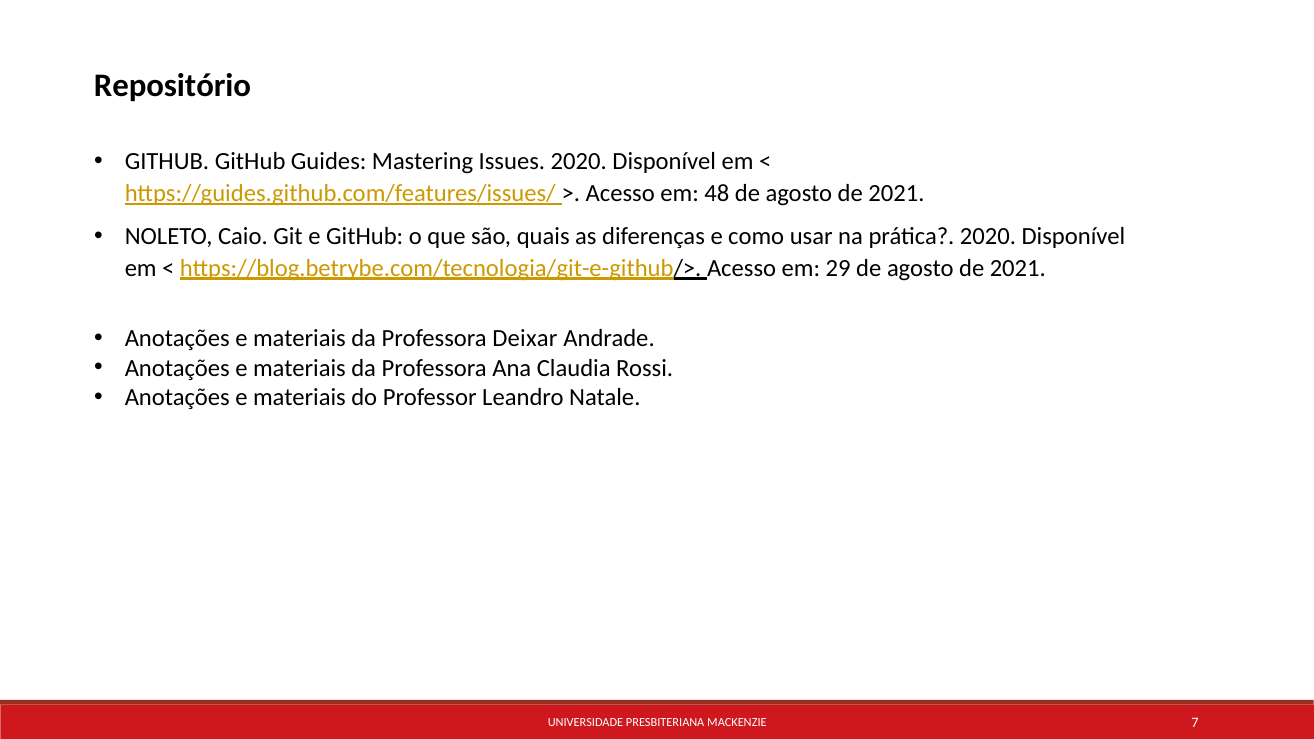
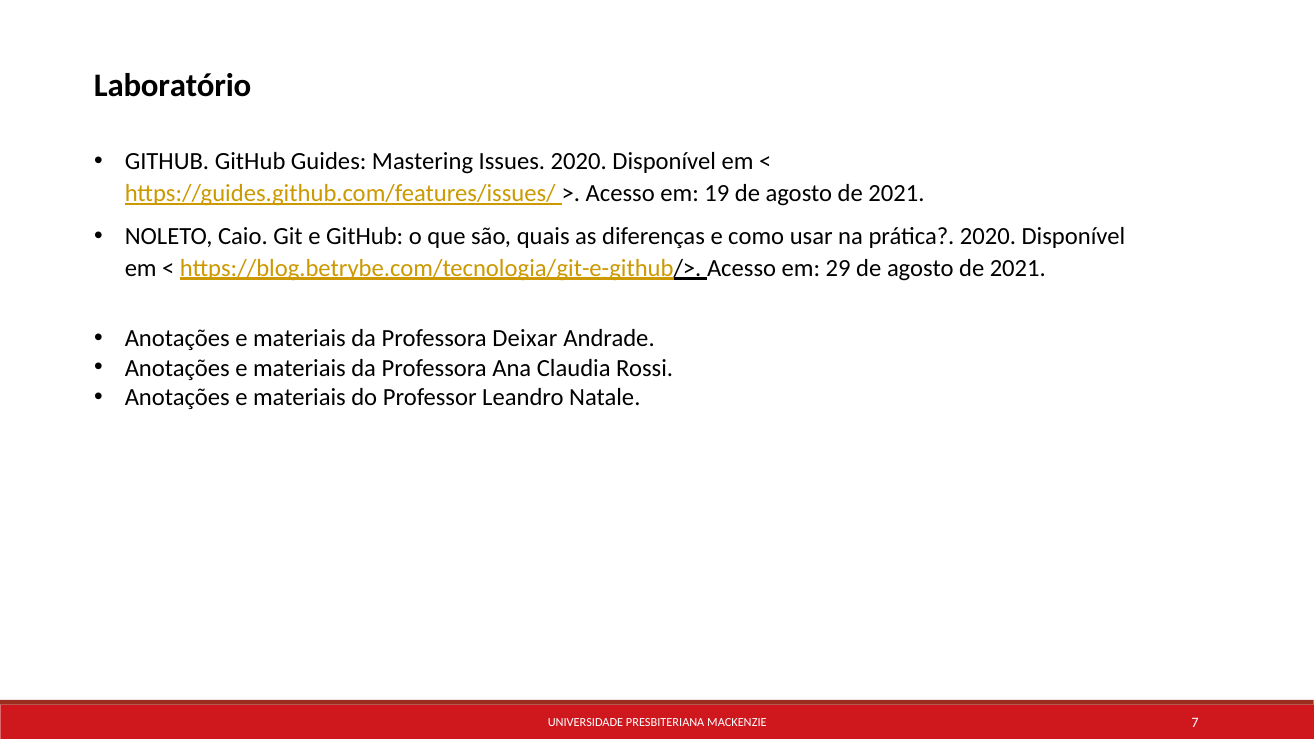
Repositório: Repositório -> Laboratório (173, 86)
48: 48 -> 19 (717, 193)
